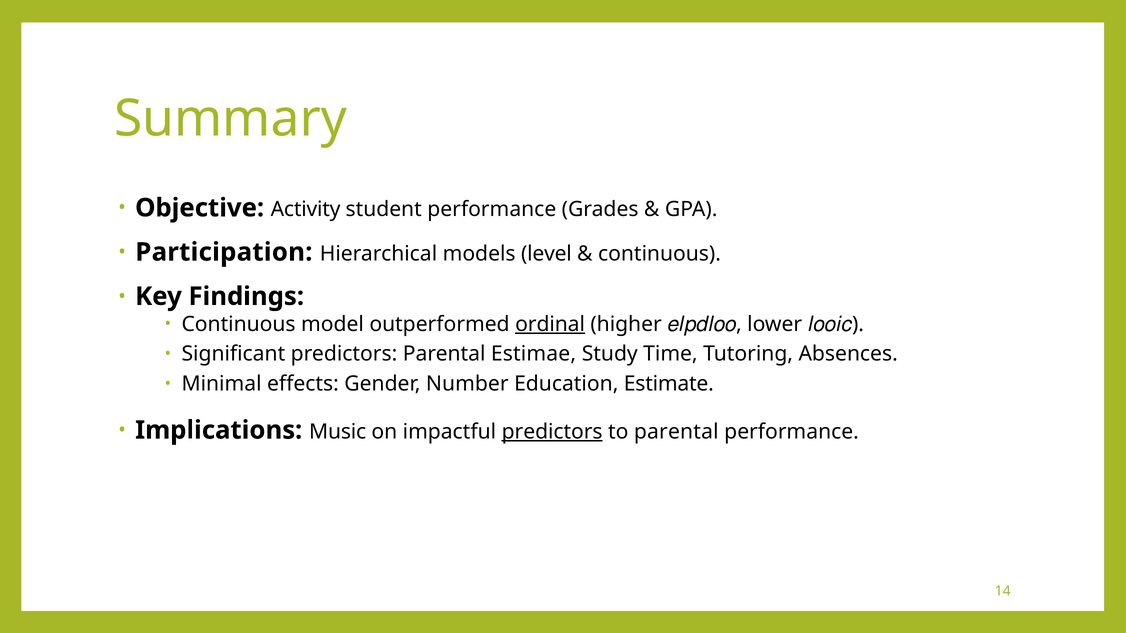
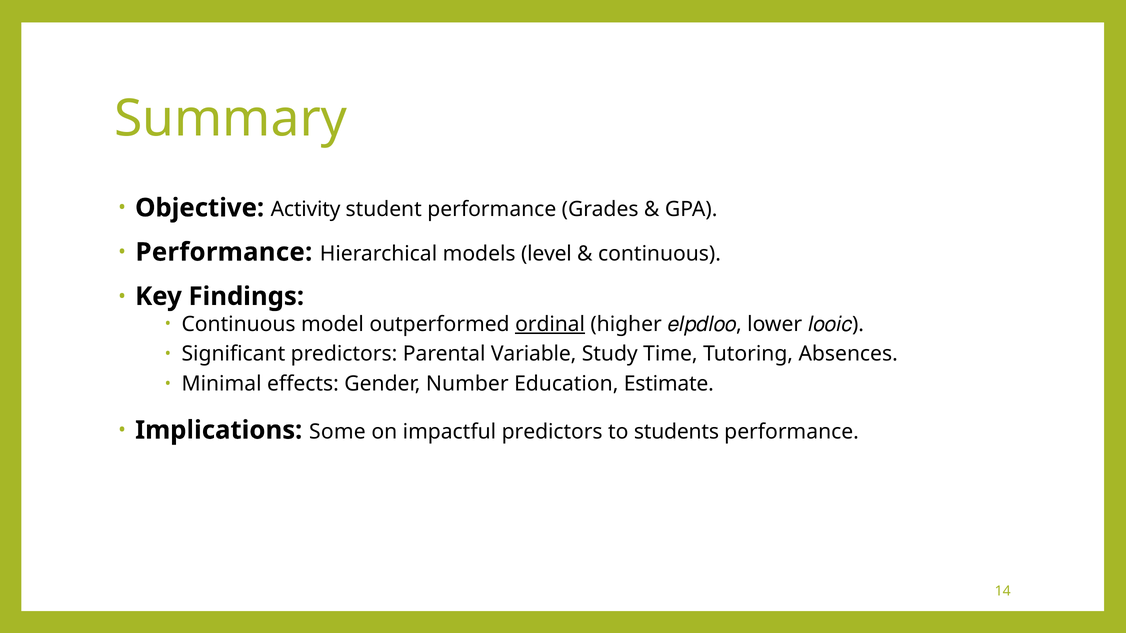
Participation: Participation -> Performance (224, 252)
Estimae: Estimae -> Variable (534, 354)
Music: Music -> Some (337, 432)
predictors underline: present -> none (552, 432)
to parental: parental -> students (676, 432)
